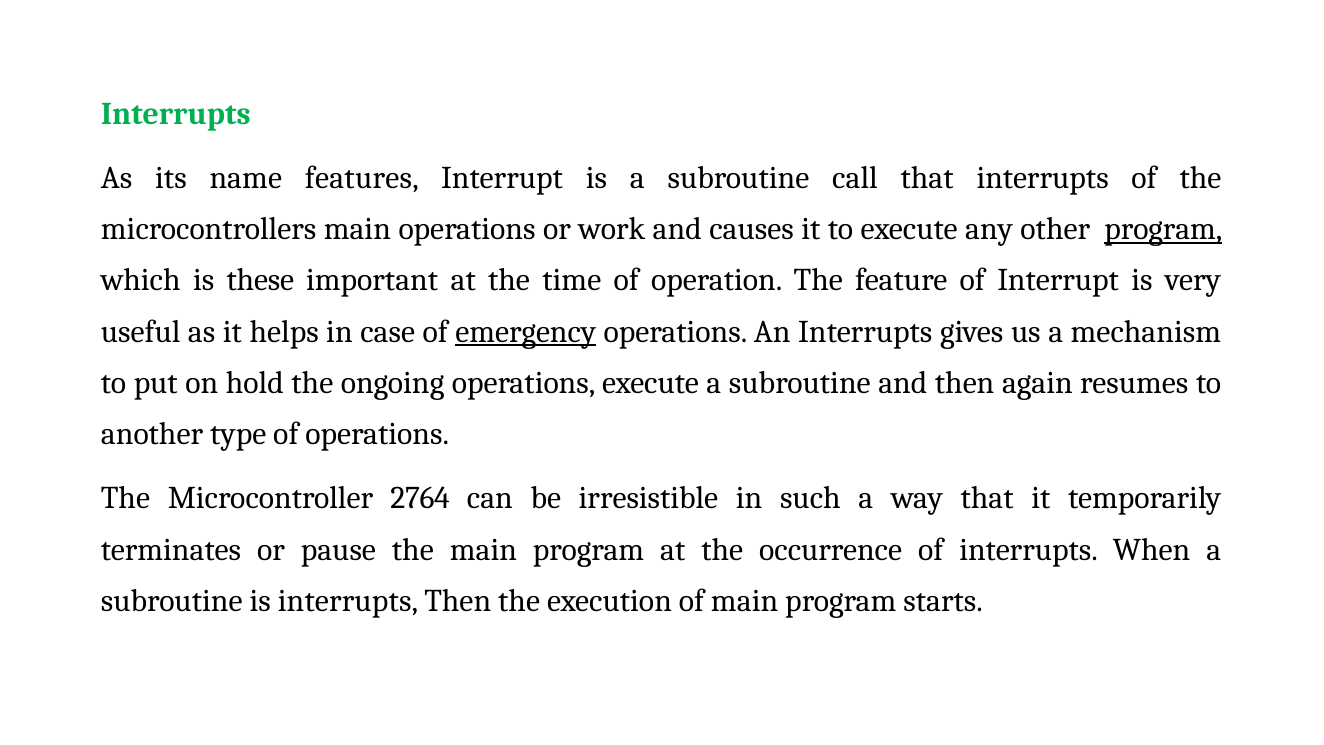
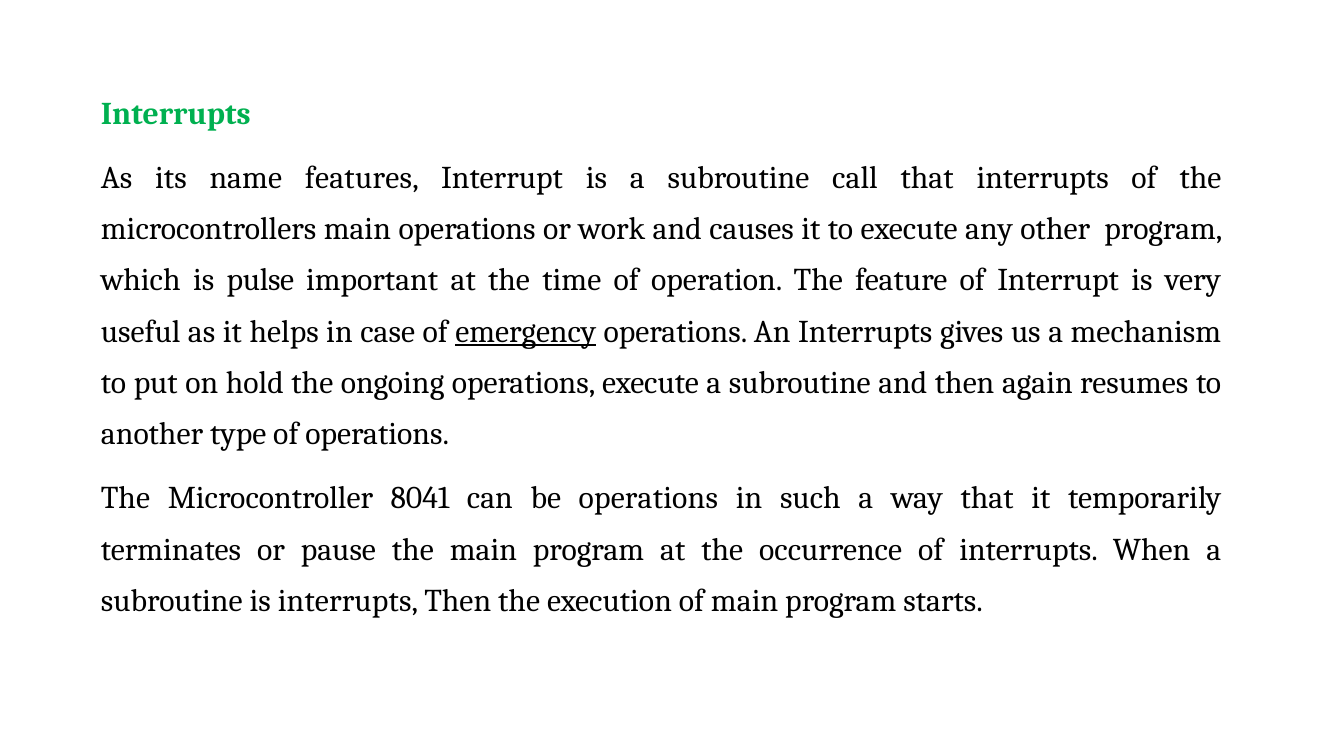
program underline: present -> none (1163, 229)
these: these -> pulse (260, 280)
2764: 2764 -> 8041 (420, 498)
be irresistible: irresistible -> operations (648, 498)
